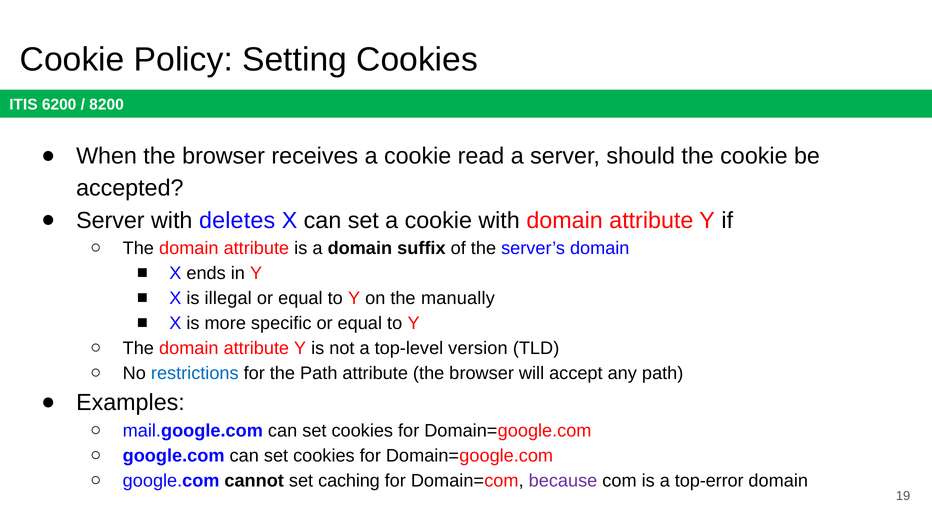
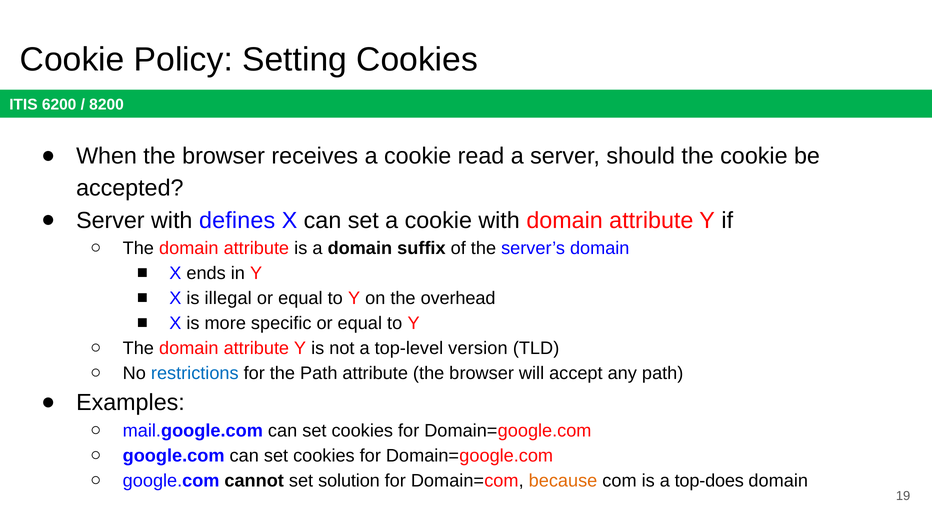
deletes: deletes -> defines (237, 220)
manually: manually -> overhead (458, 298)
caching: caching -> solution (349, 481)
because colour: purple -> orange (563, 481)
top-error: top-error -> top-does (709, 481)
